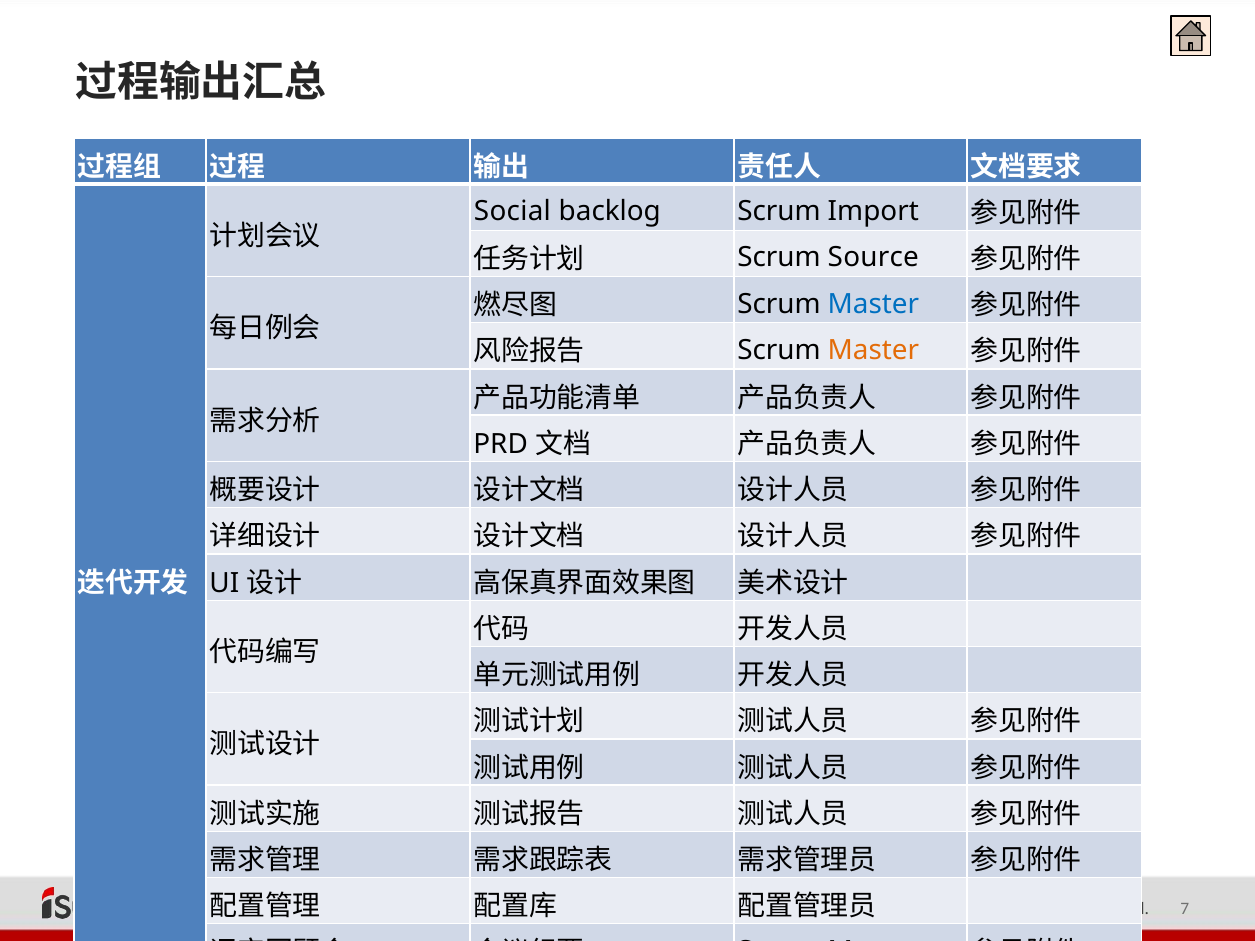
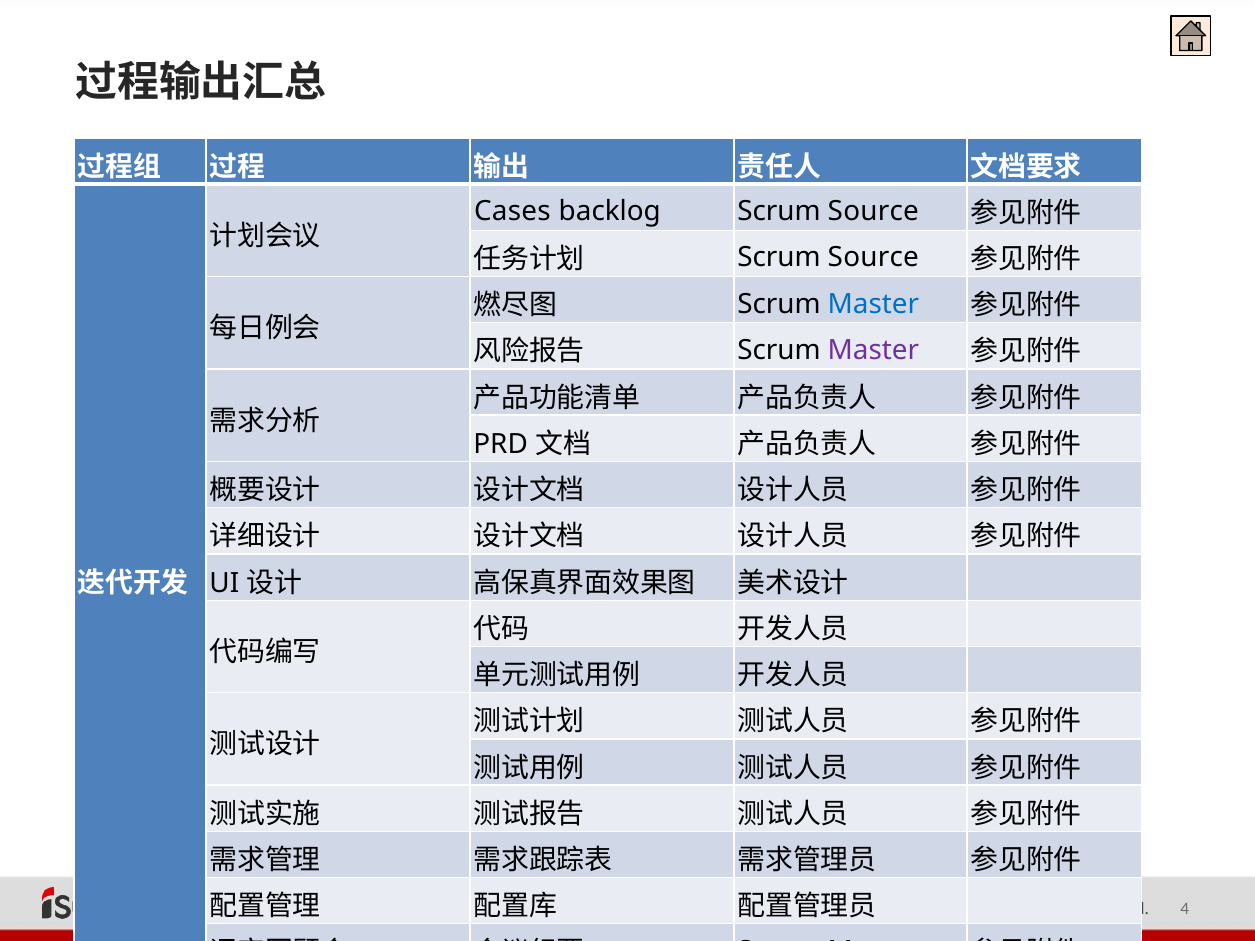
Social: Social -> Cases (512, 212)
backlog Scrum Import: Import -> Source (873, 212)
Master colour: orange -> purple (873, 350)
7: 7 -> 4 (1185, 909)
